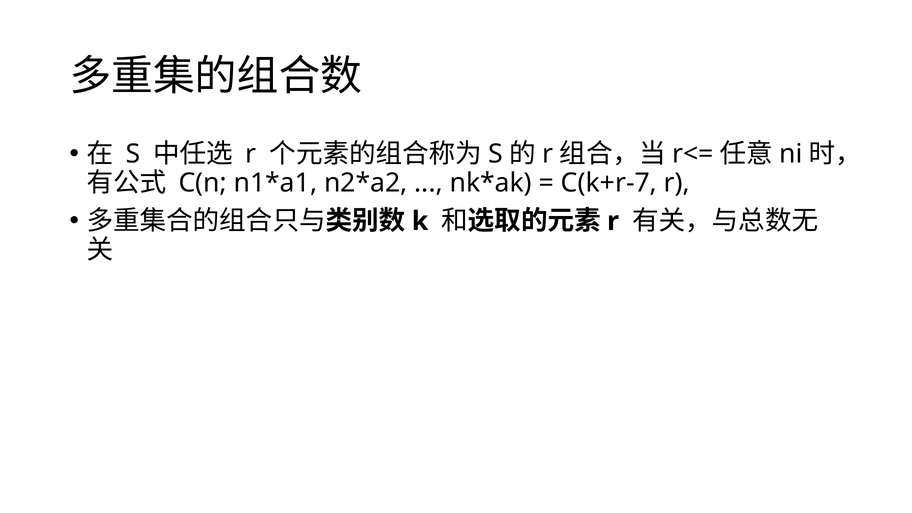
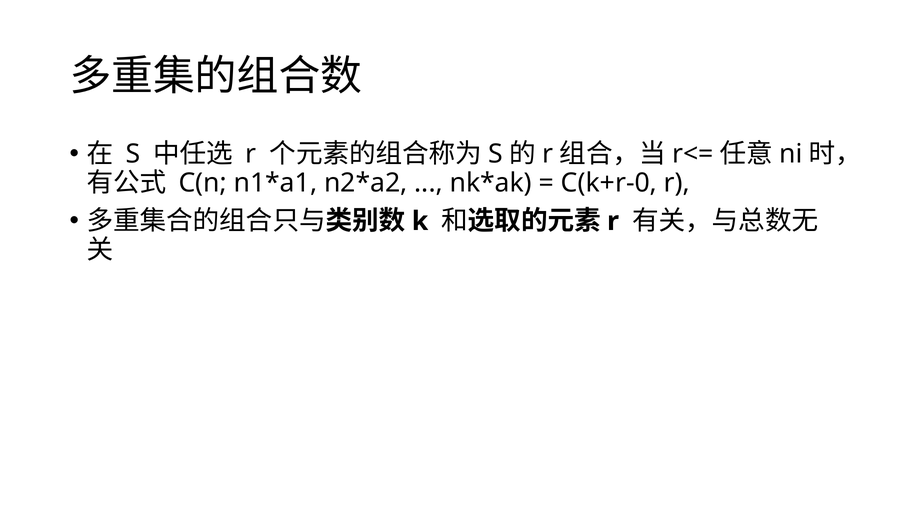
C(k+r-7: C(k+r-7 -> C(k+r-0 (609, 183)
